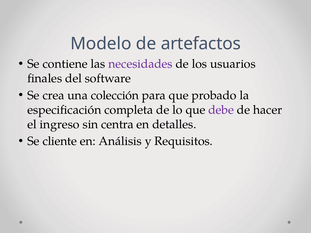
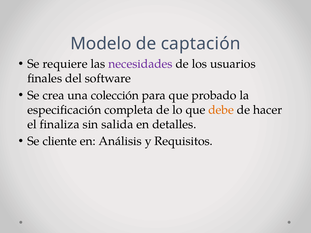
artefactos: artefactos -> captación (201, 44)
contiene: contiene -> requiere (65, 64)
debe colour: purple -> orange (221, 110)
ingreso: ingreso -> finaliza (60, 124)
centra: centra -> salida (117, 124)
